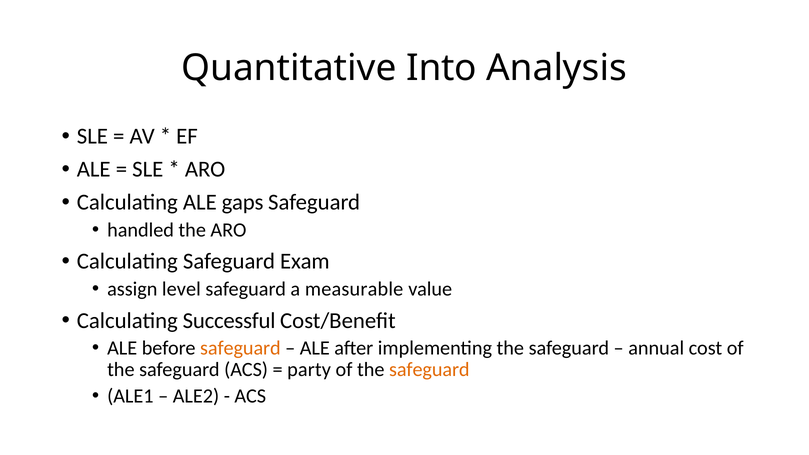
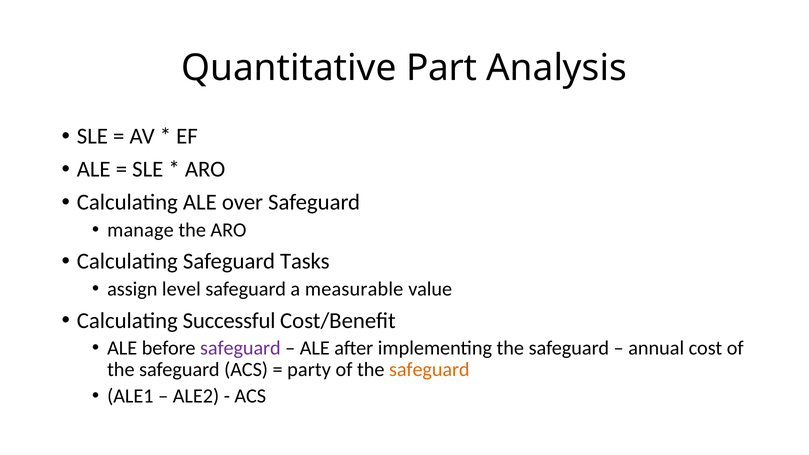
Into: Into -> Part (442, 68)
gaps: gaps -> over (242, 202)
handled: handled -> manage (140, 230)
Exam: Exam -> Tasks (305, 261)
safeguard colour: orange -> purple (240, 348)
